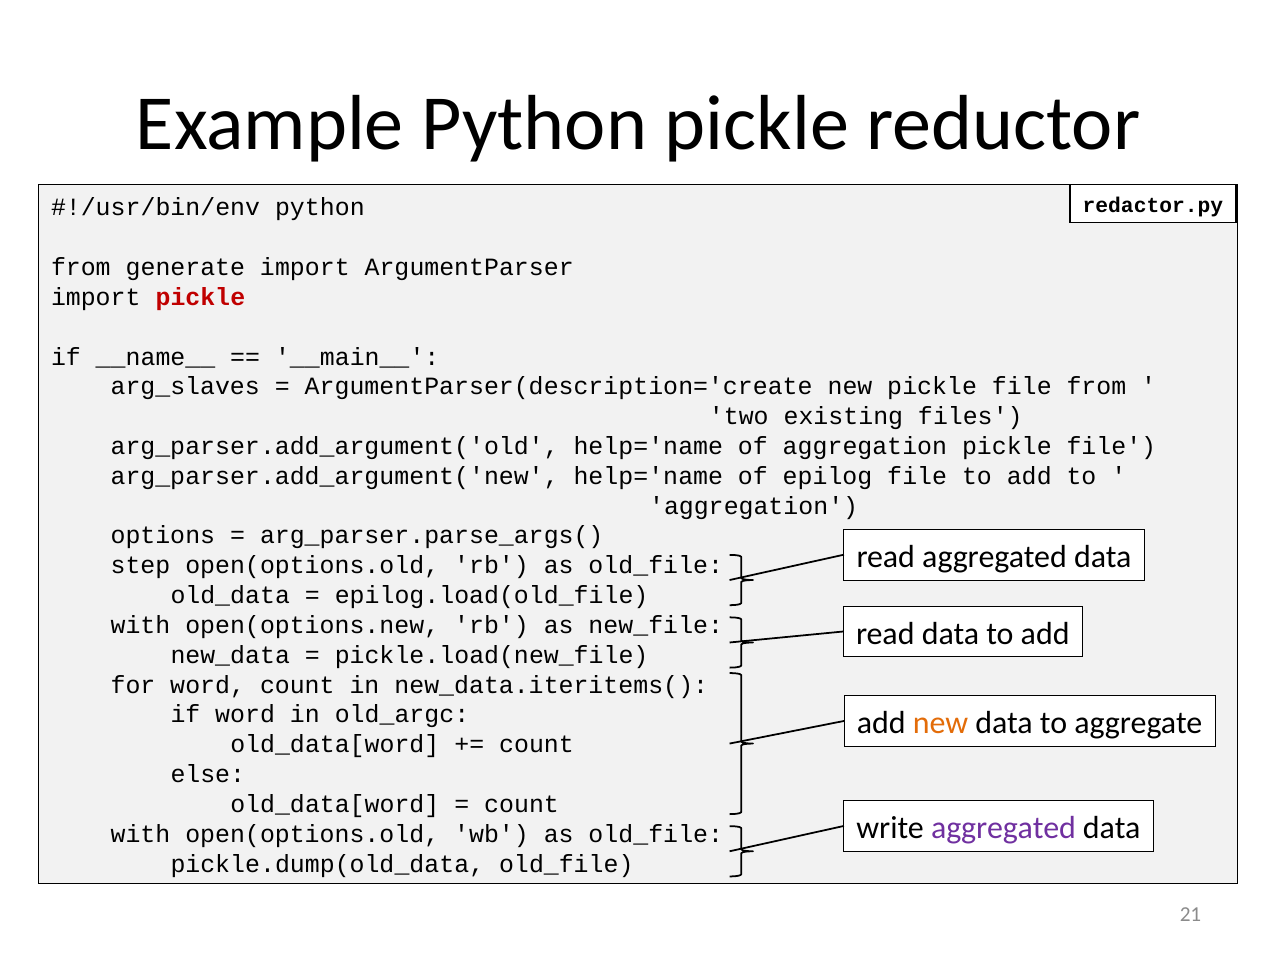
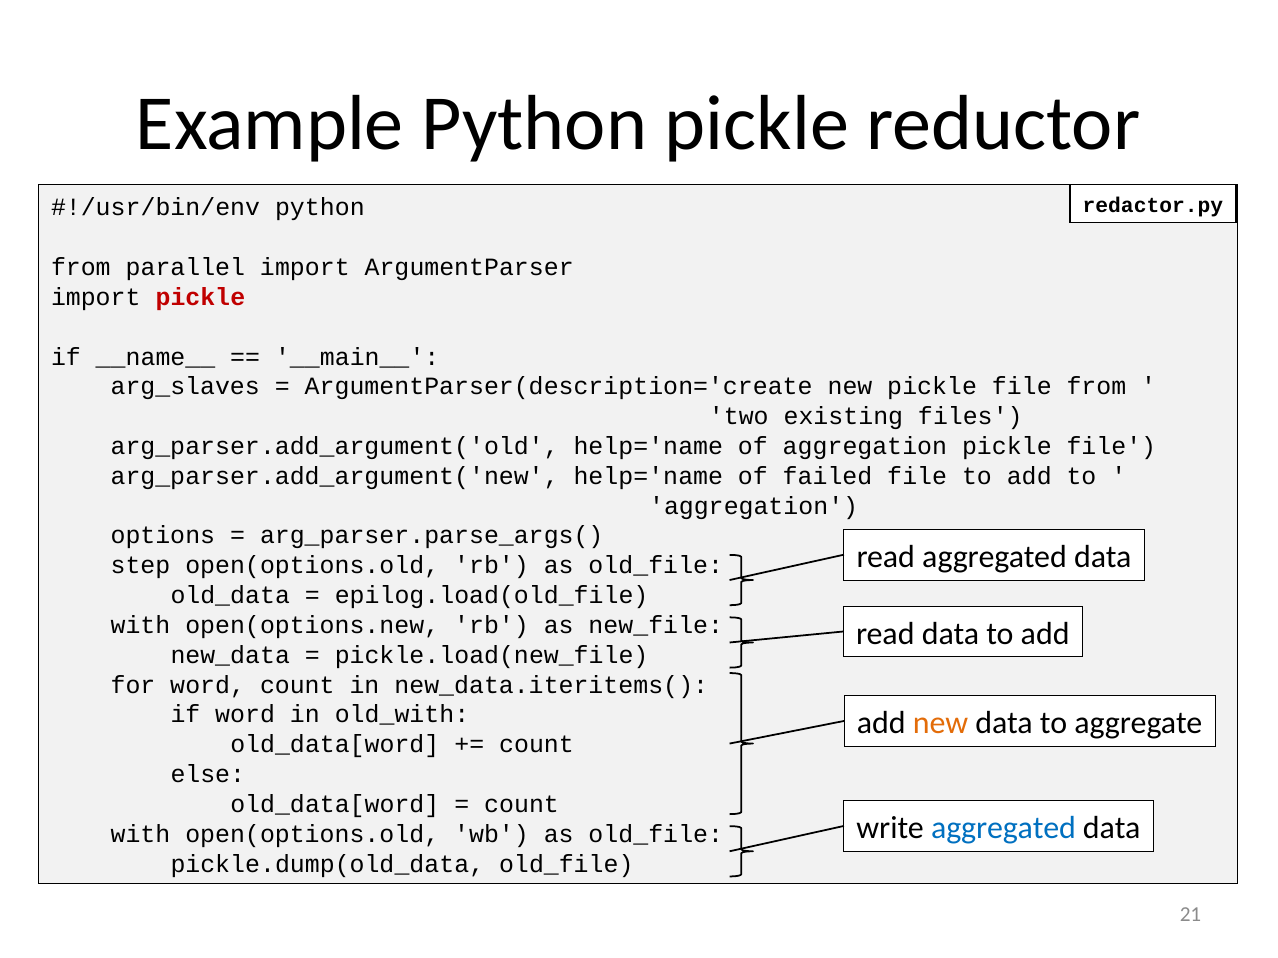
generate: generate -> parallel (185, 268)
epilog: epilog -> failed (828, 476)
old_argc: old_argc -> old_with (402, 715)
aggregated colour: purple -> blue (1004, 829)
